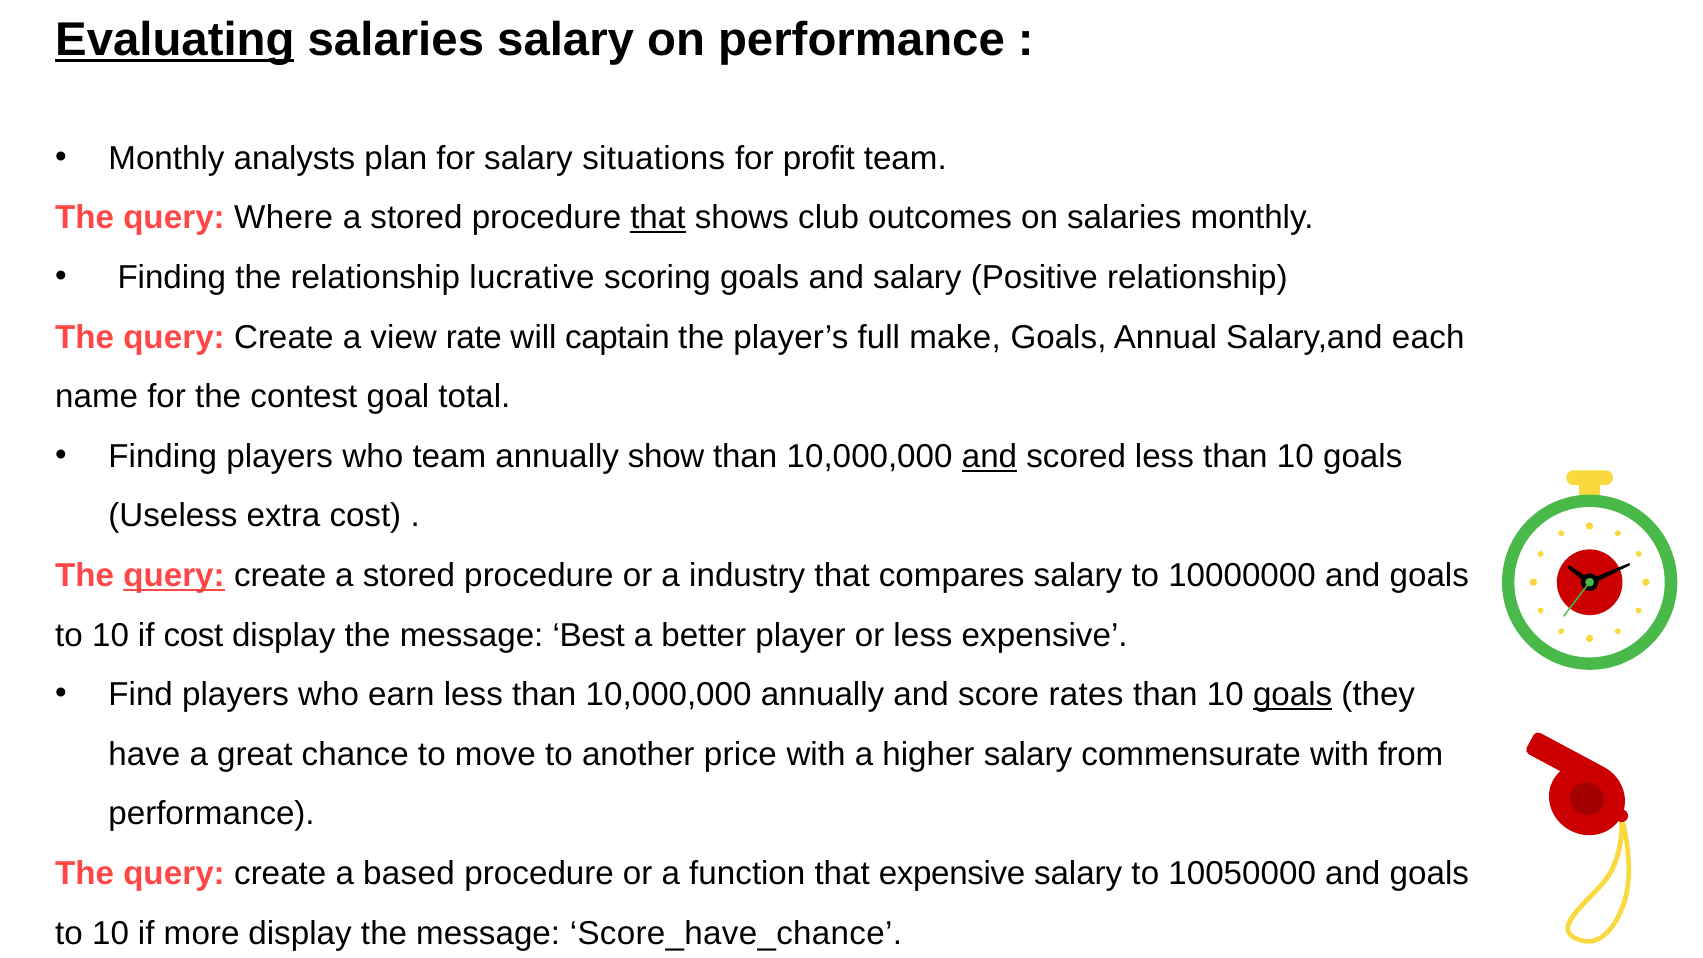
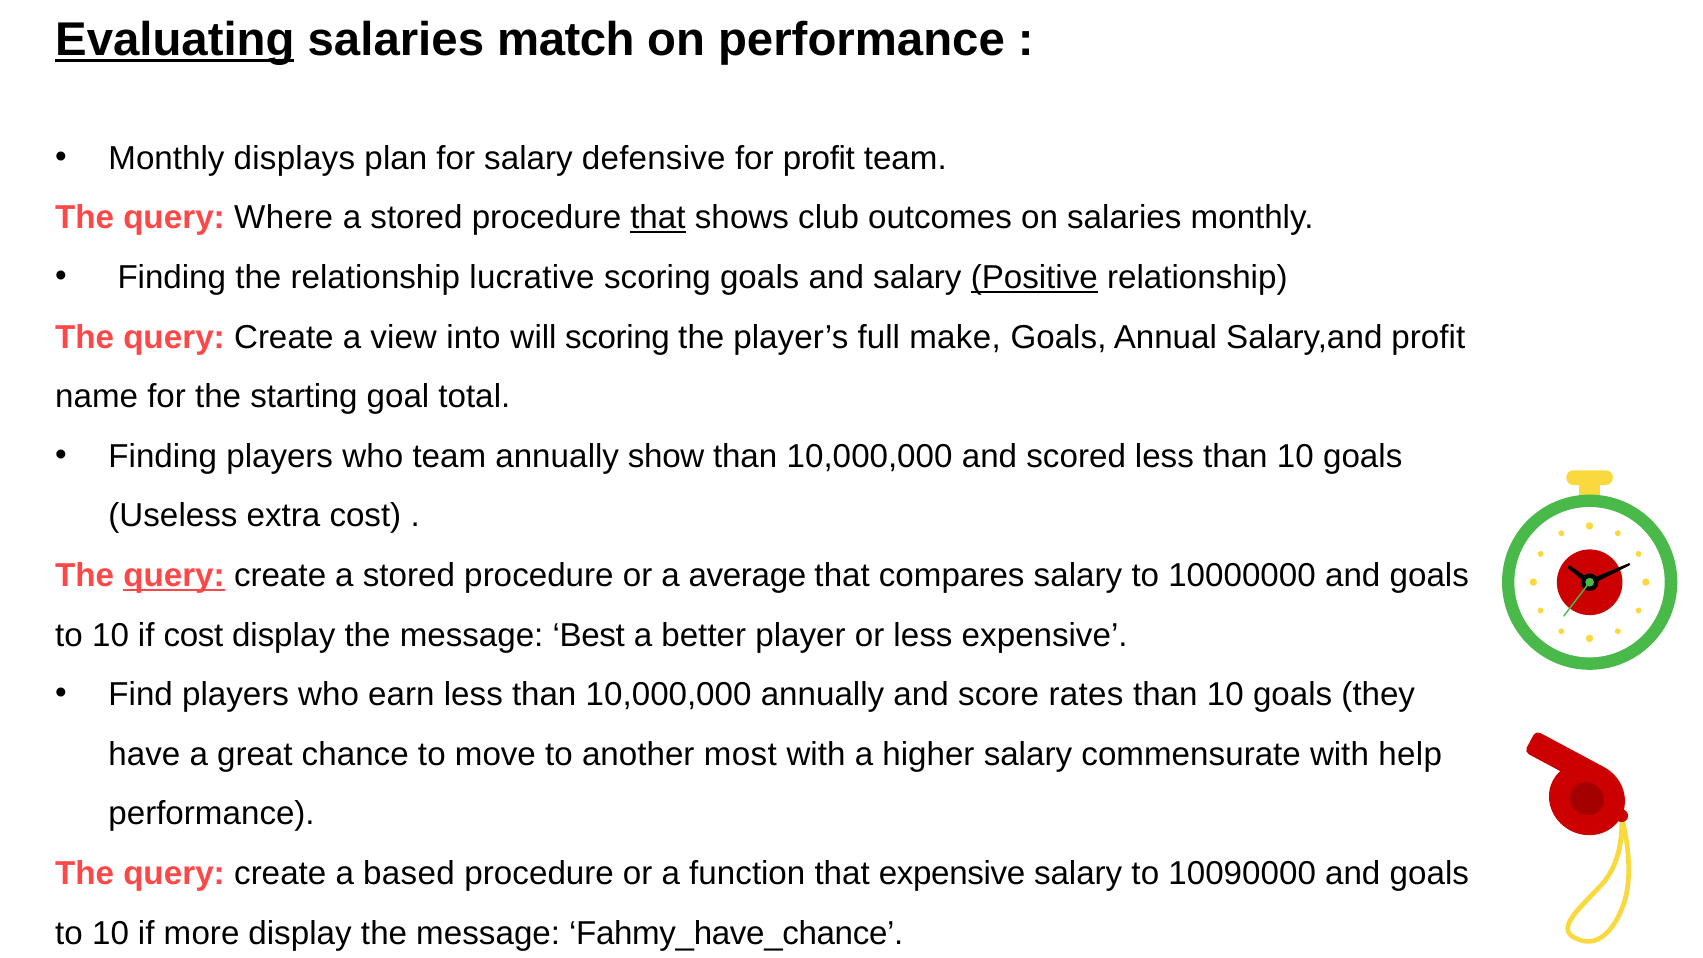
salaries salary: salary -> match (566, 40)
analysts: analysts -> displays (294, 158)
situations: situations -> defensive (654, 158)
Positive underline: none -> present (1034, 278)
rate: rate -> into (473, 337)
will captain: captain -> scoring (617, 337)
Salary,and each: each -> profit (1428, 337)
contest: contest -> starting (304, 397)
and underline: present -> none (989, 456)
industry: industry -> average (747, 576)
goals underline: present -> none (1293, 695)
price: price -> most (740, 754)
from: from -> help (1410, 754)
10050000: 10050000 -> 10090000 (1242, 874)
Score_have_chance: Score_have_chance -> Fahmy_have_chance (736, 933)
